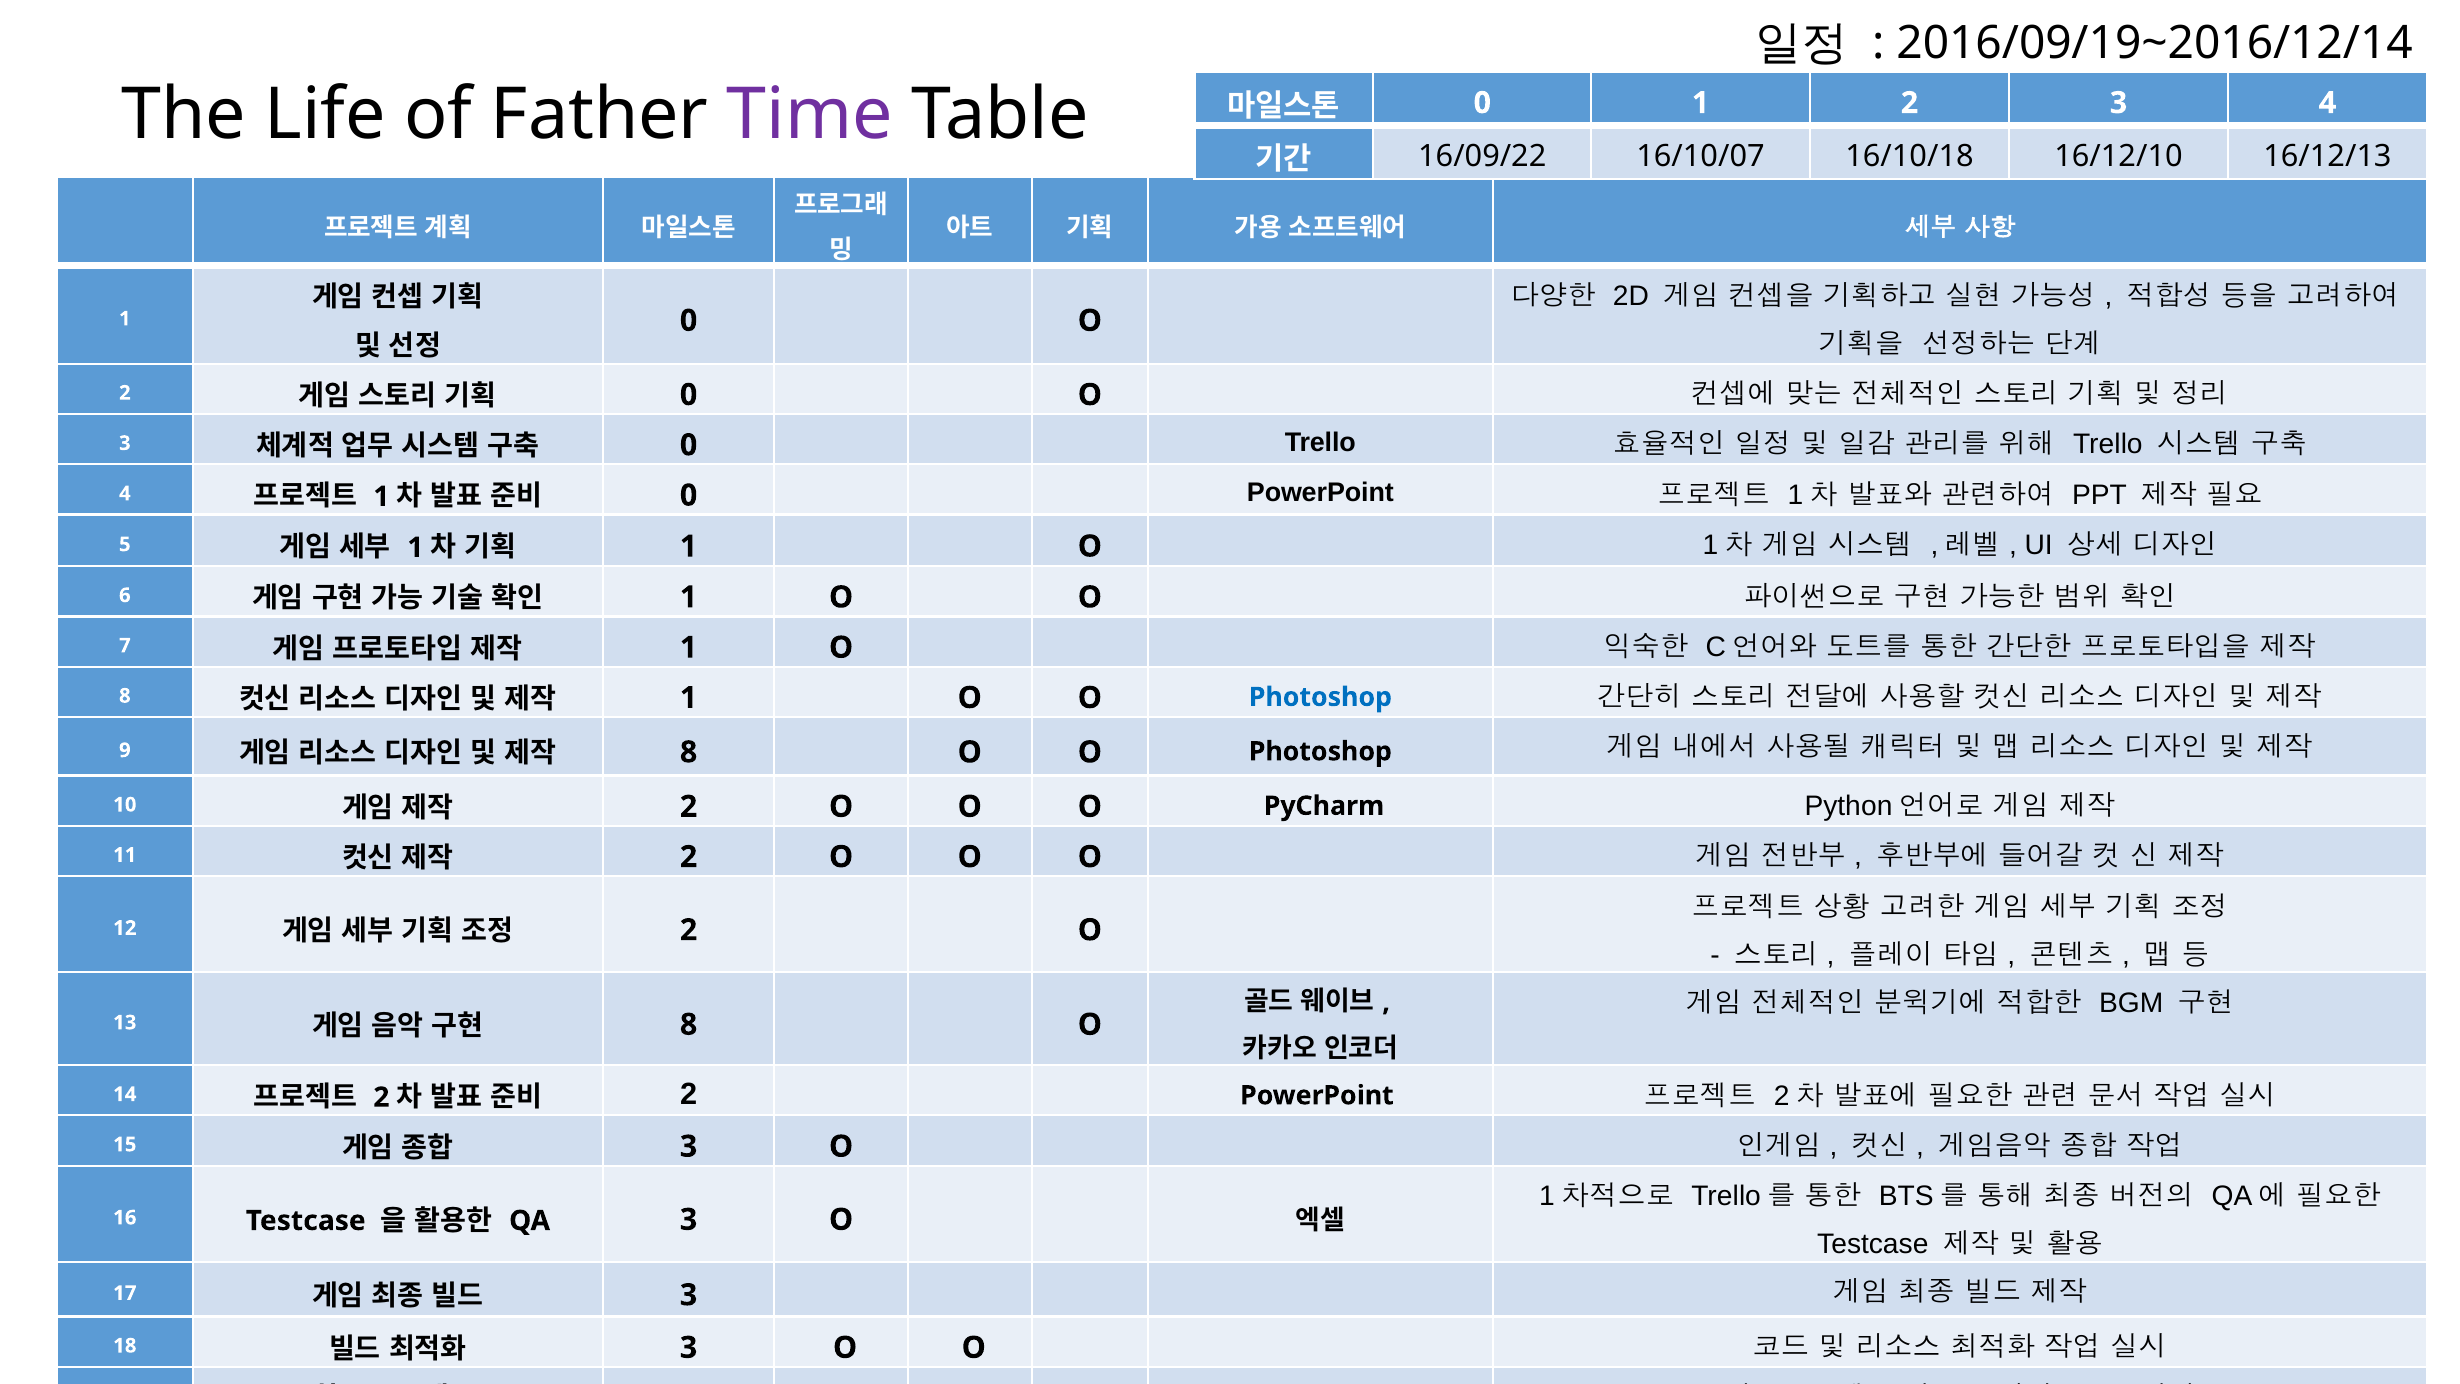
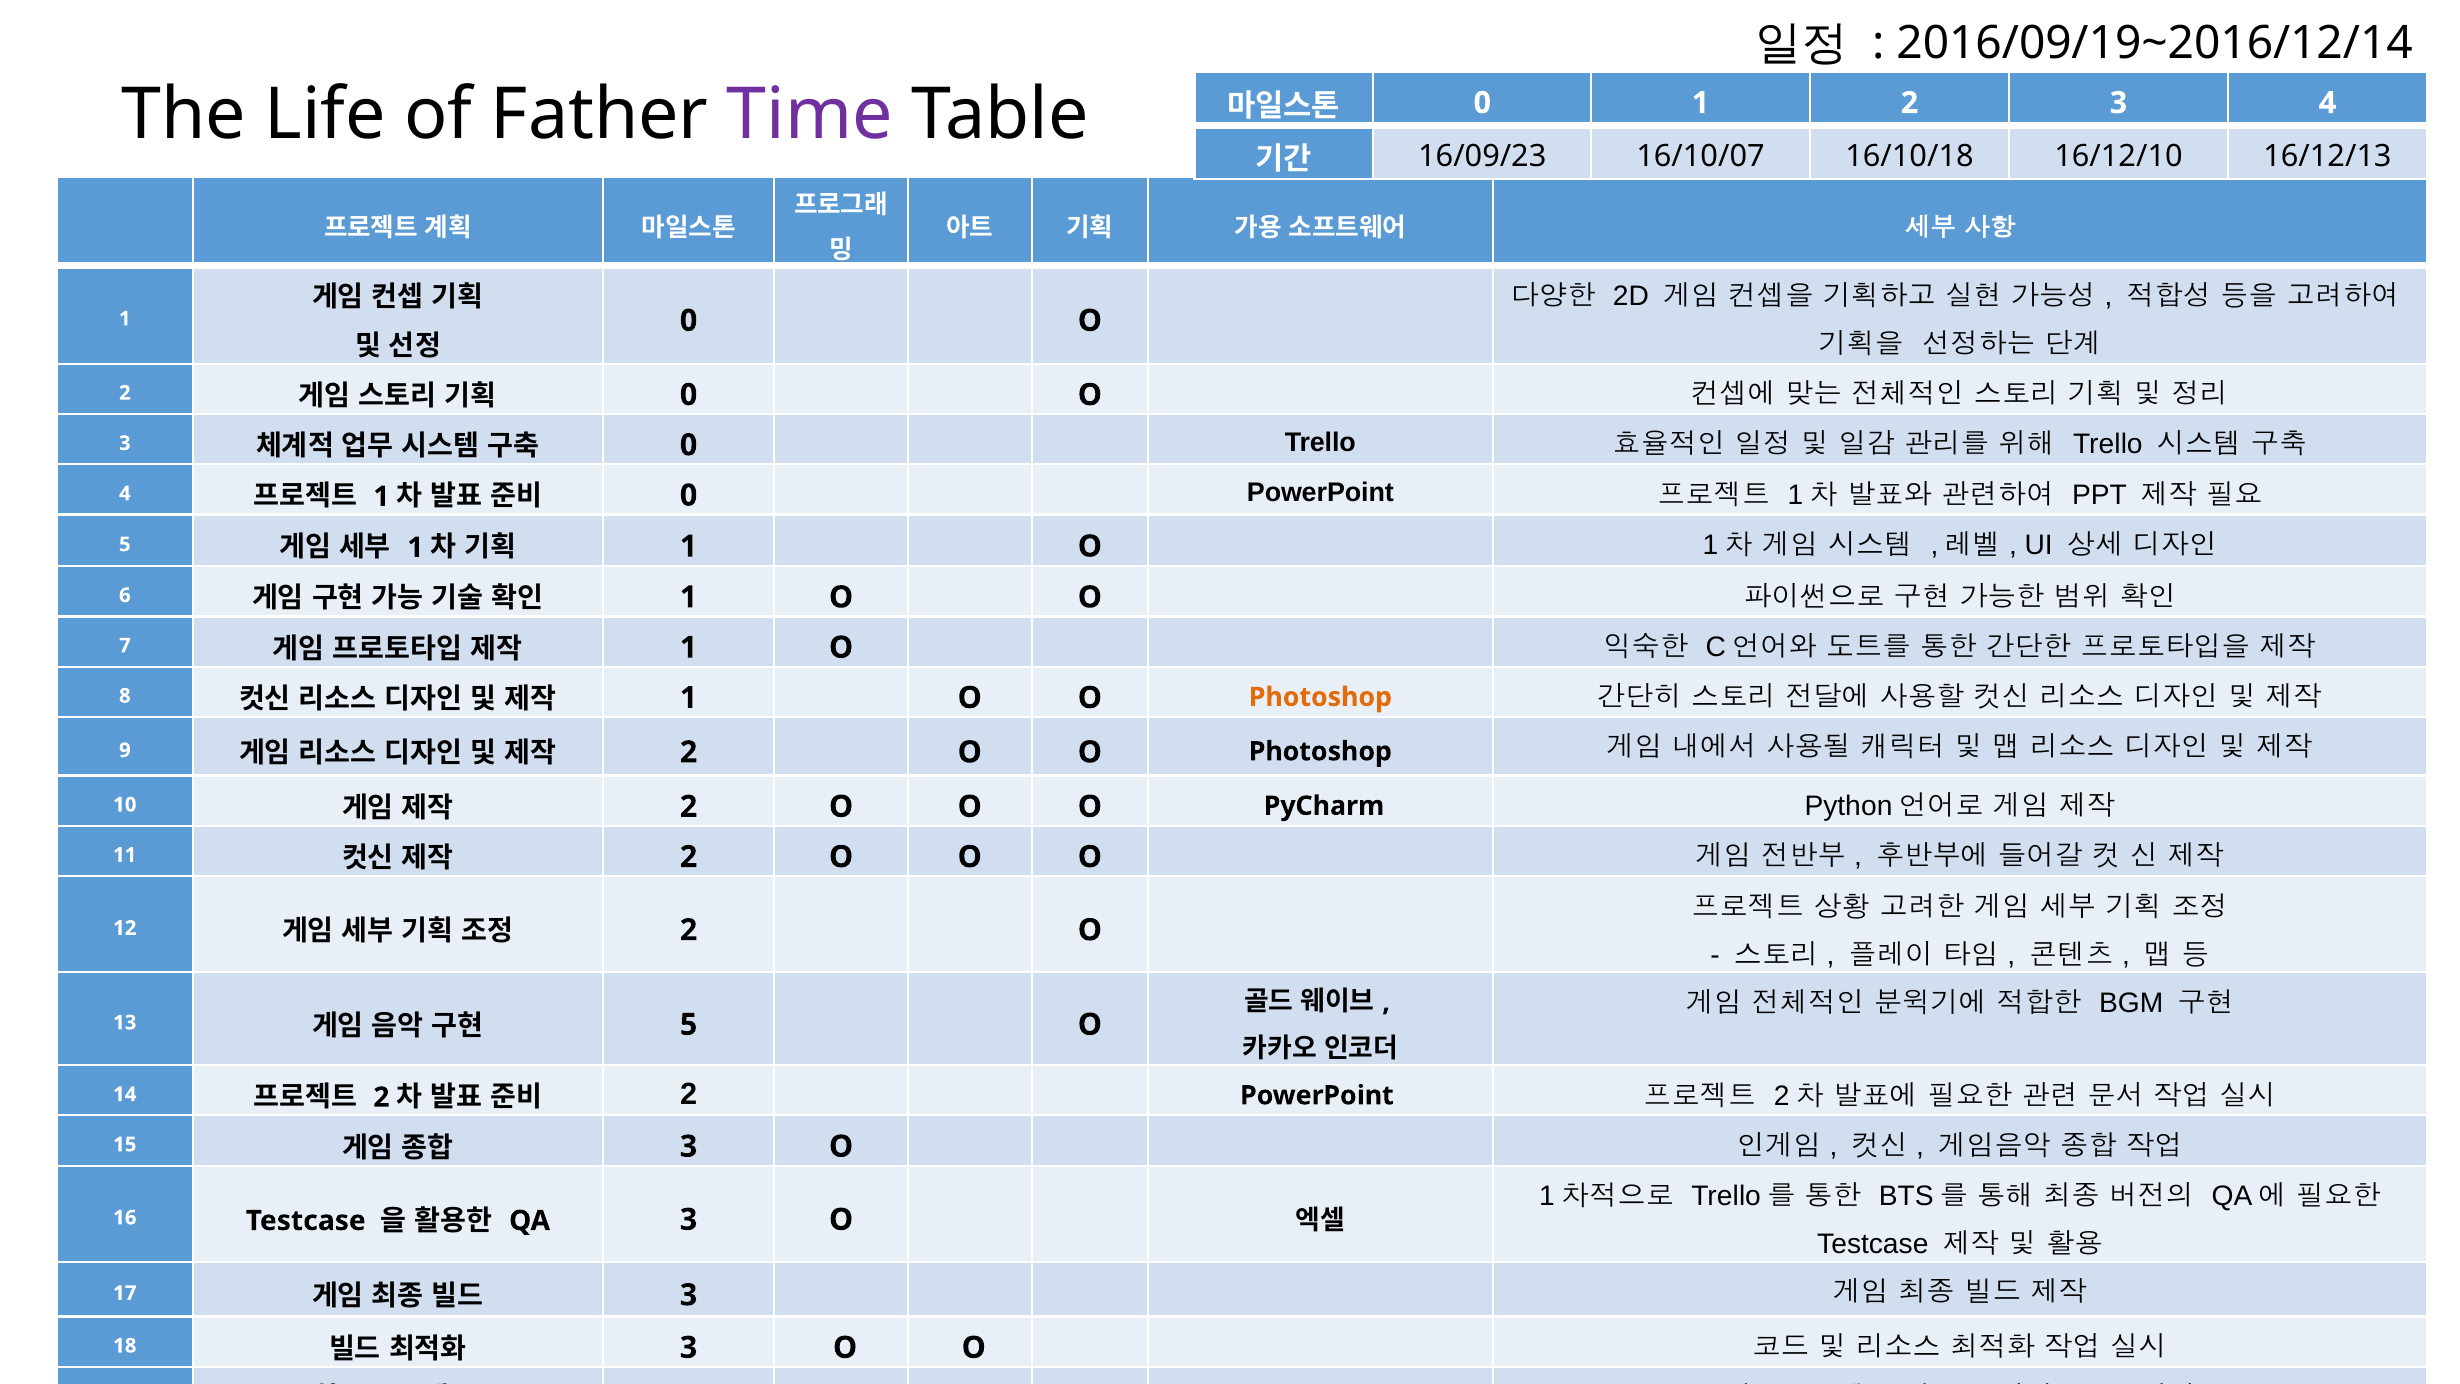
16/09/22: 16/09/22 -> 16/09/23 (1482, 156)
Photoshop colour: blue -> orange (1320, 697)
8: 8 -> 2 (689, 752)
8: 8 -> 5 (689, 1024)
